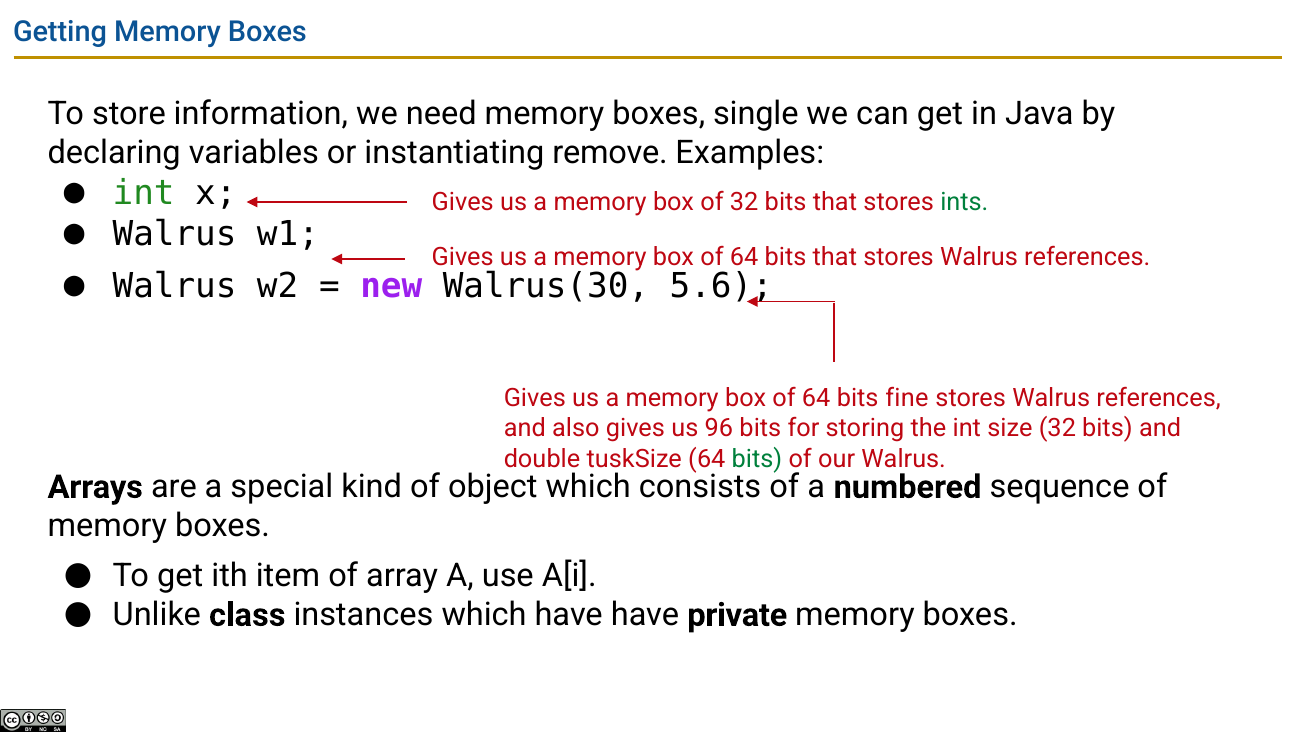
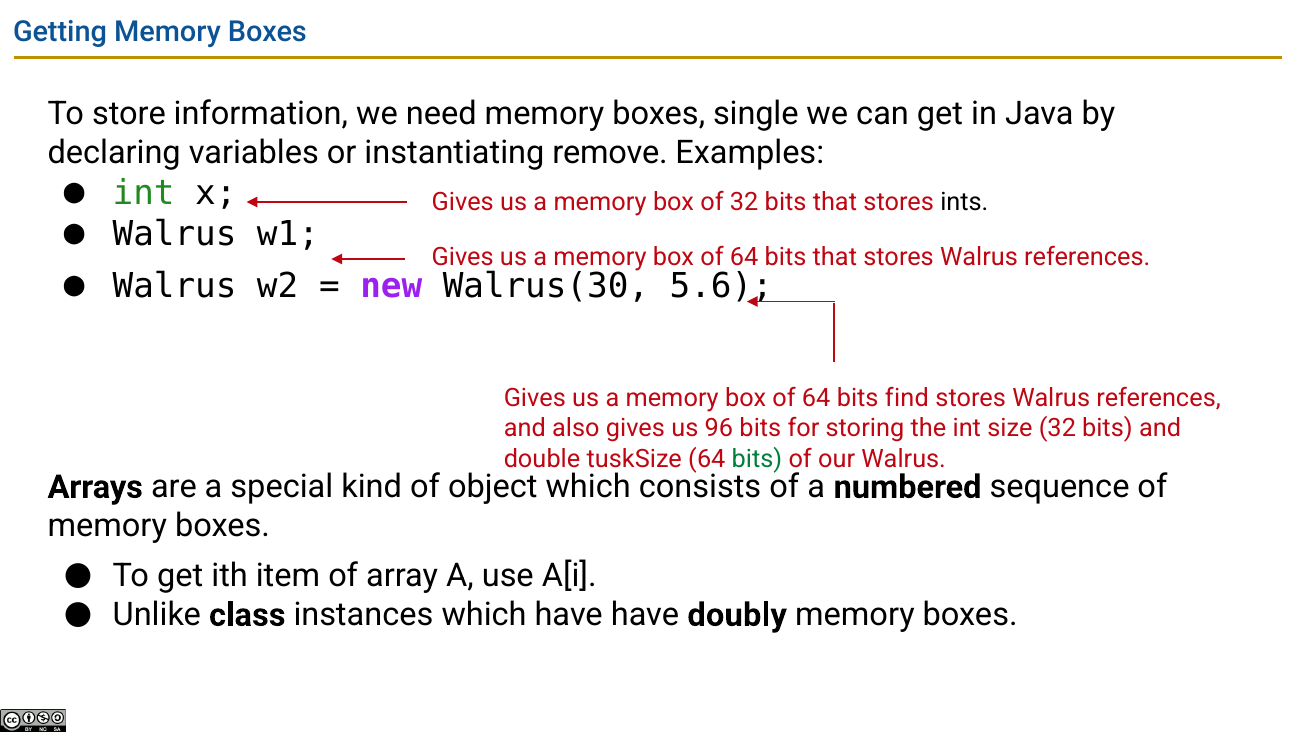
ints colour: green -> black (964, 202)
fine: fine -> find (907, 398)
private: private -> doubly (737, 615)
